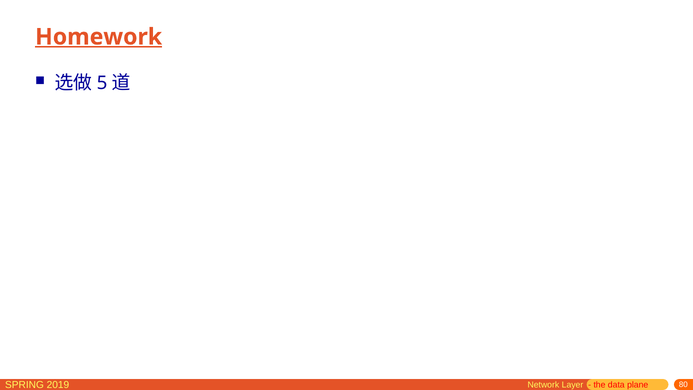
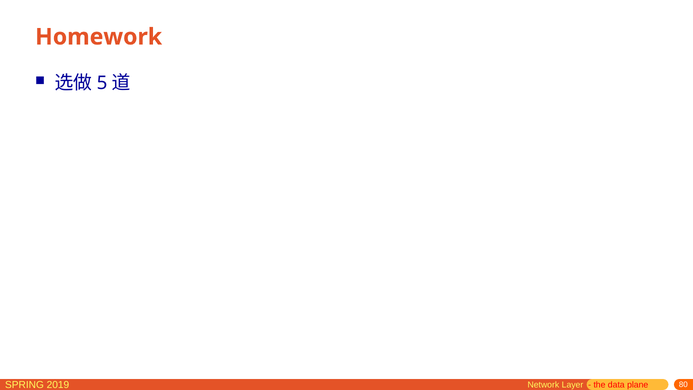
Homework underline: present -> none (99, 37)
